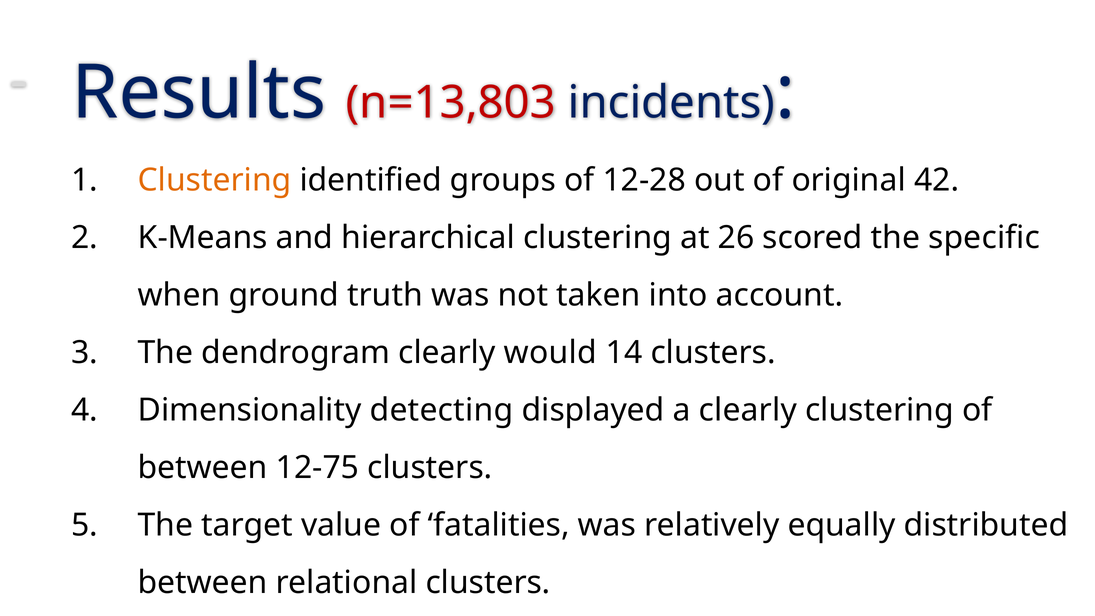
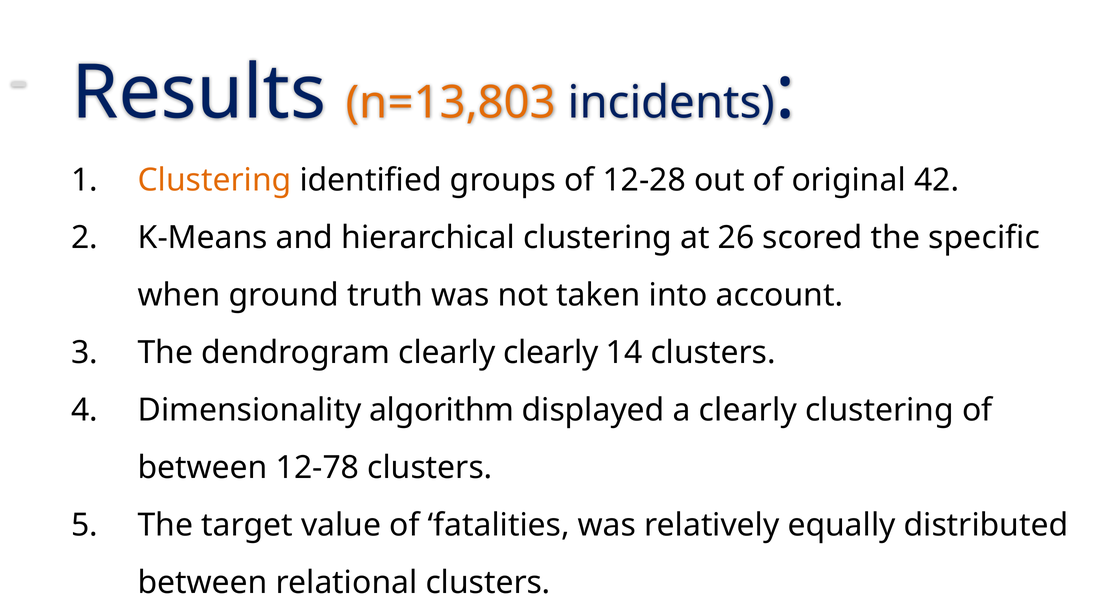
n=13,803 colour: red -> orange (451, 102)
clearly would: would -> clearly (551, 353)
detecting: detecting -> algorithm (442, 410)
12-75: 12-75 -> 12-78 (318, 468)
